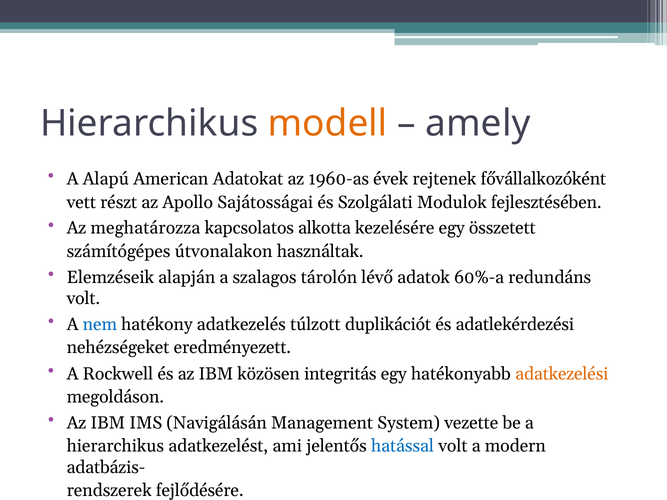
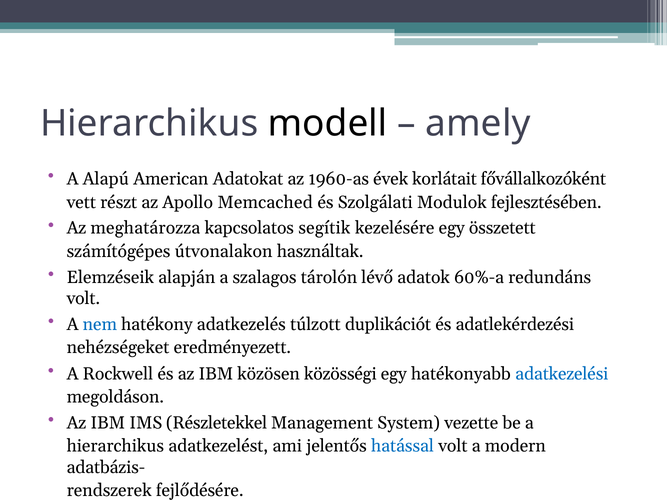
modell colour: orange -> black (328, 124)
rejtenek: rejtenek -> korlátait (445, 179)
Sajátosságai: Sajátosságai -> Memcached (265, 202)
alkotta: alkotta -> segítik (324, 228)
integritás: integritás -> közösségi (340, 374)
adatkezelési colour: orange -> blue (562, 374)
Navigálásán: Navigálásán -> Részletekkel (217, 423)
